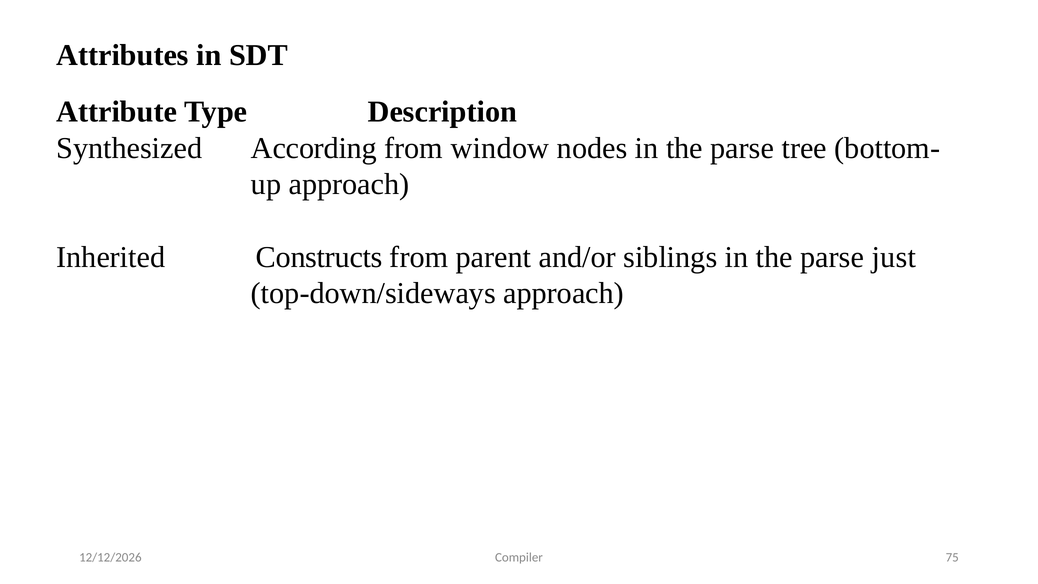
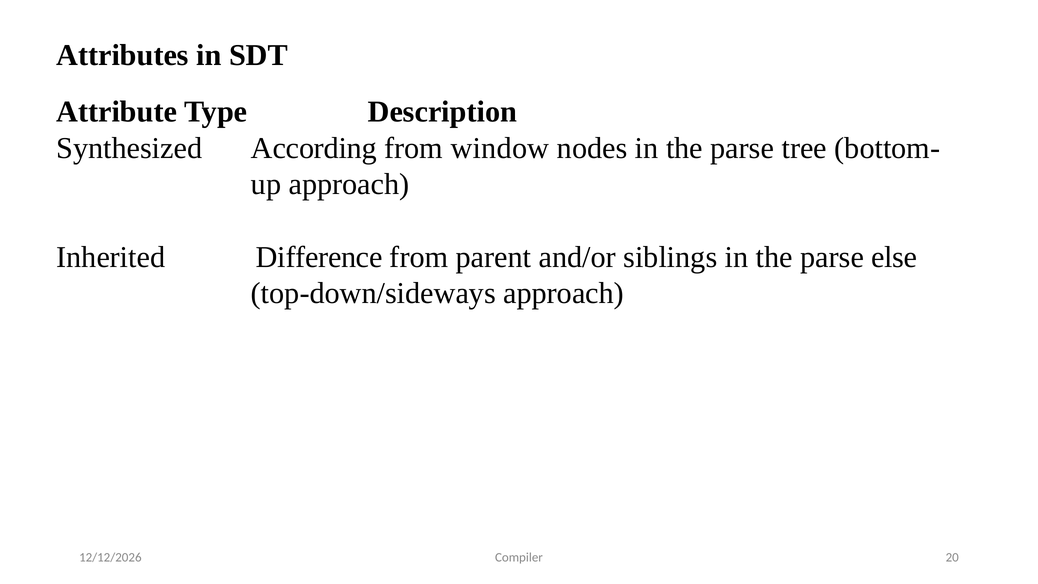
Constructs: Constructs -> Difference (319, 257)
just: just -> else (894, 257)
75: 75 -> 20 (952, 557)
